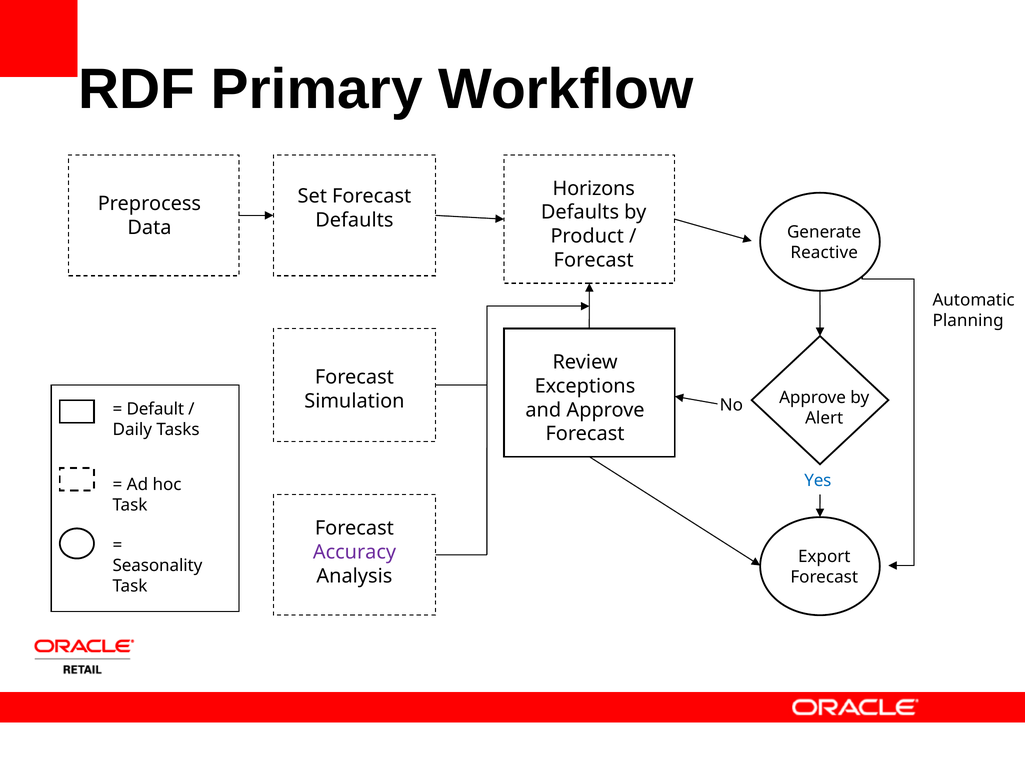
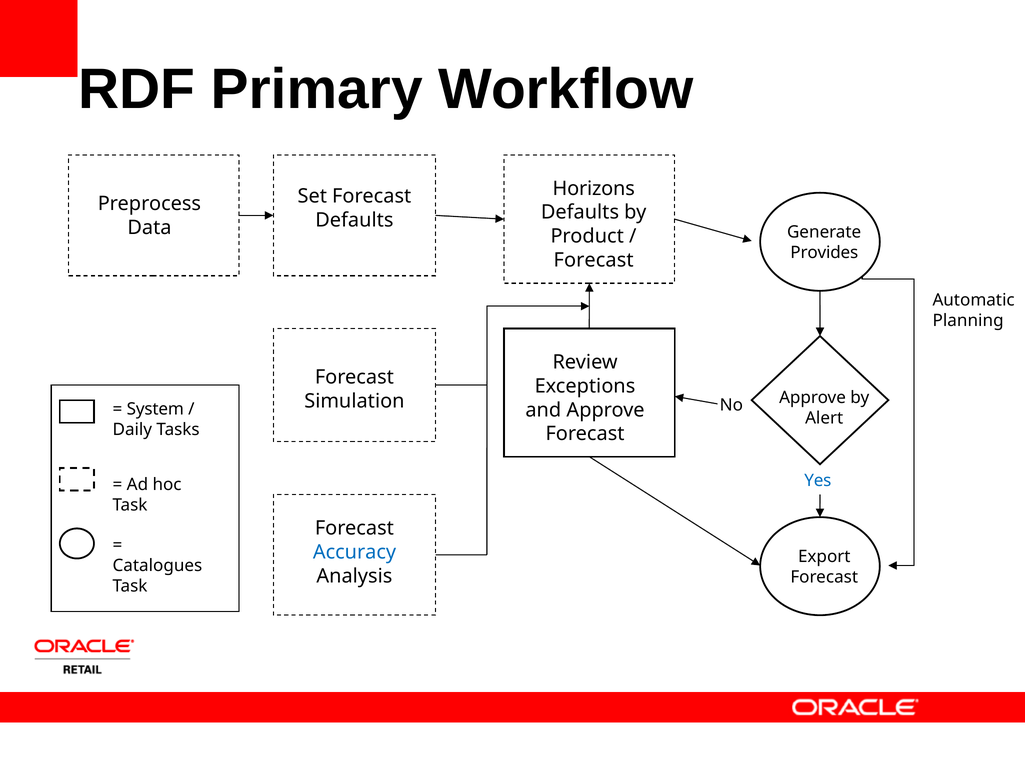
Reactive: Reactive -> Provides (824, 252)
Default: Default -> System (155, 409)
Accuracy colour: purple -> blue (355, 552)
Seasonality: Seasonality -> Catalogues (157, 565)
